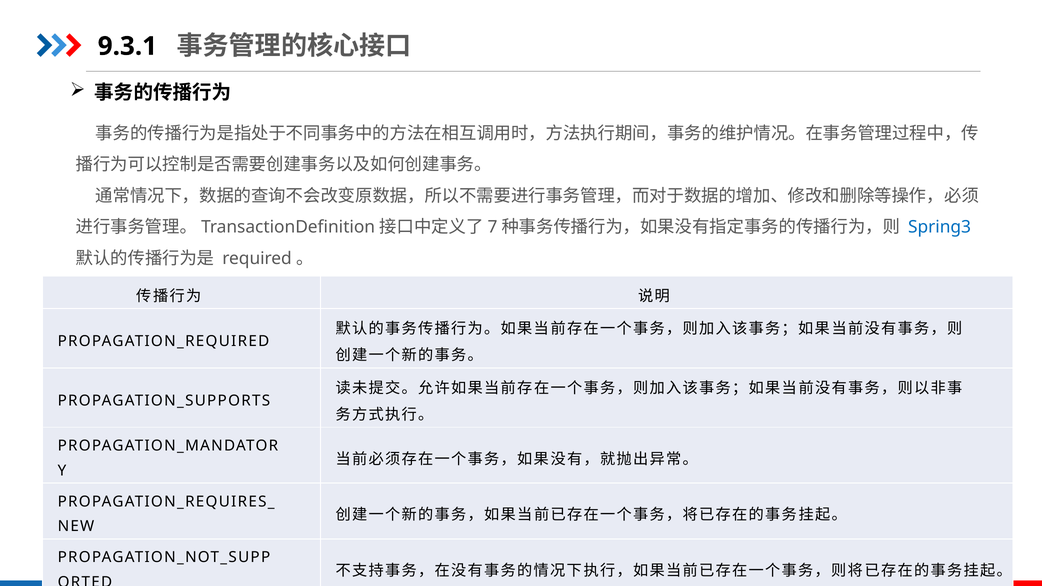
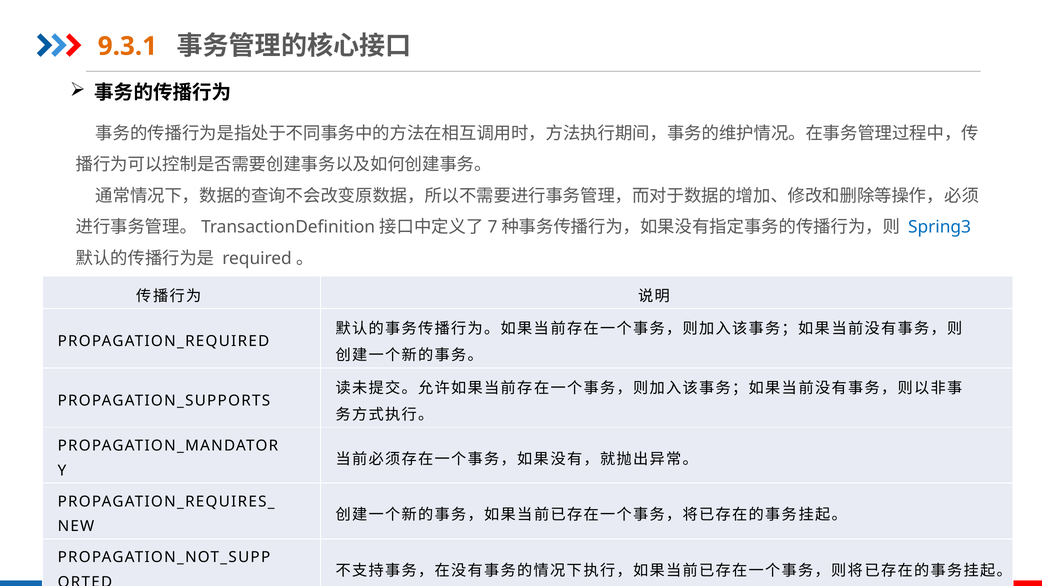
9.3.1 colour: black -> orange (127, 46)
